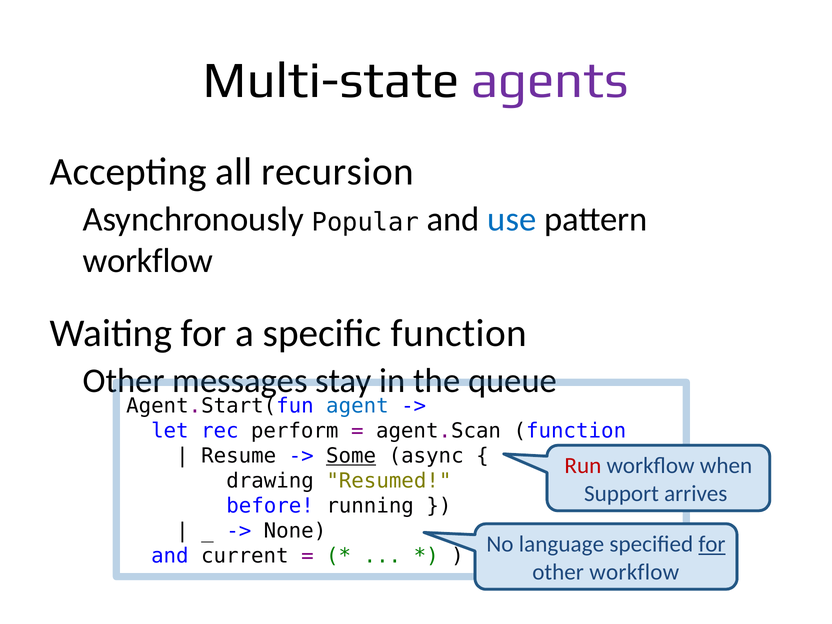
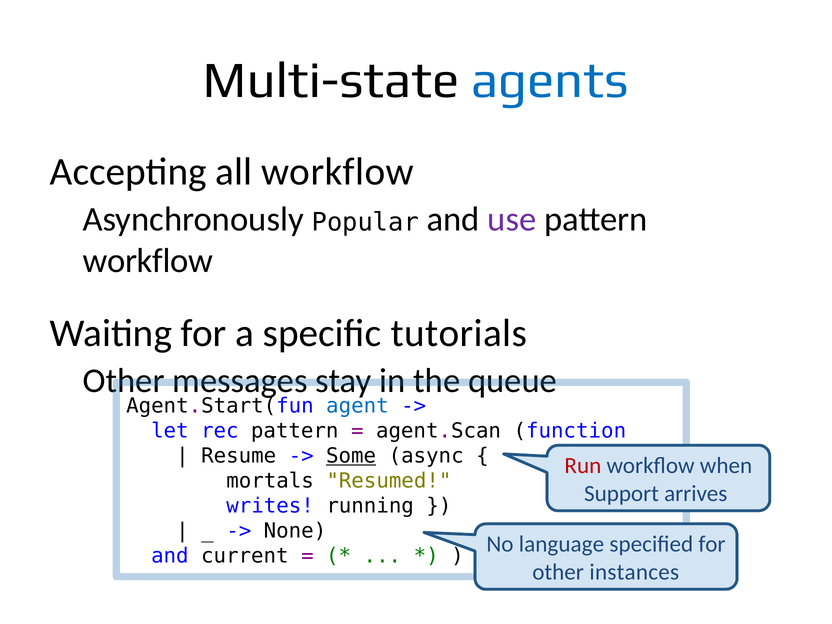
agents colour: purple -> blue (550, 81)
all recursion: recursion -> workflow (337, 172)
use colour: blue -> purple (512, 219)
specific function: function -> tutorials (459, 333)
rec perform: perform -> pattern (295, 431)
drawing: drawing -> mortals (270, 481)
before: before -> writes (270, 506)
for underline: present -> none (712, 544)
other workflow: workflow -> instances (634, 572)
